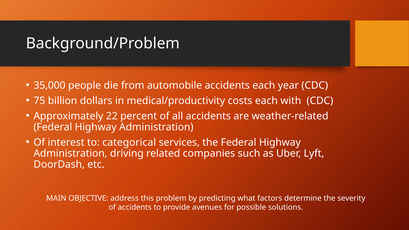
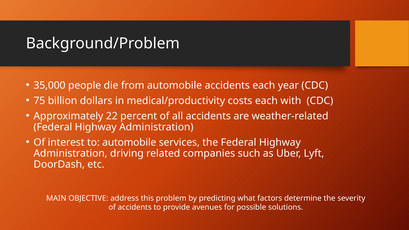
to categorical: categorical -> automobile (129, 142)
